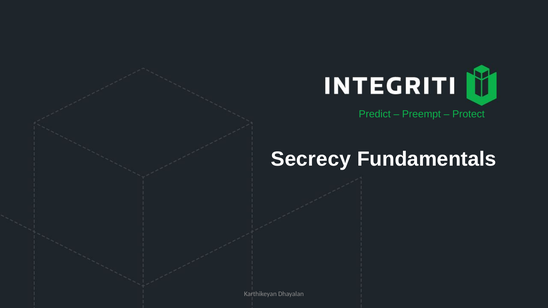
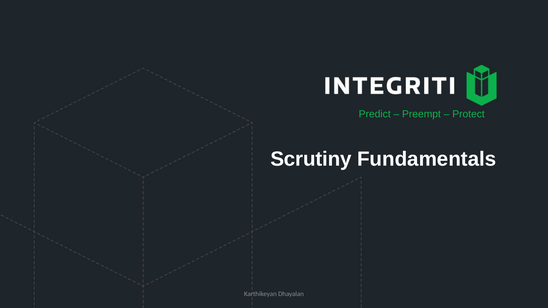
Secrecy: Secrecy -> Scrutiny (311, 159)
